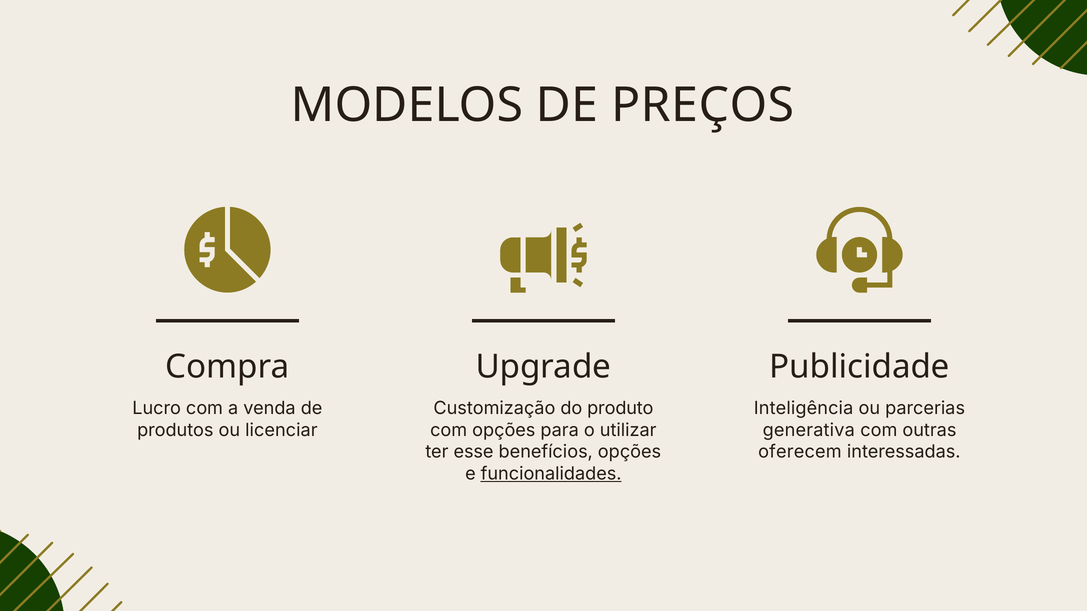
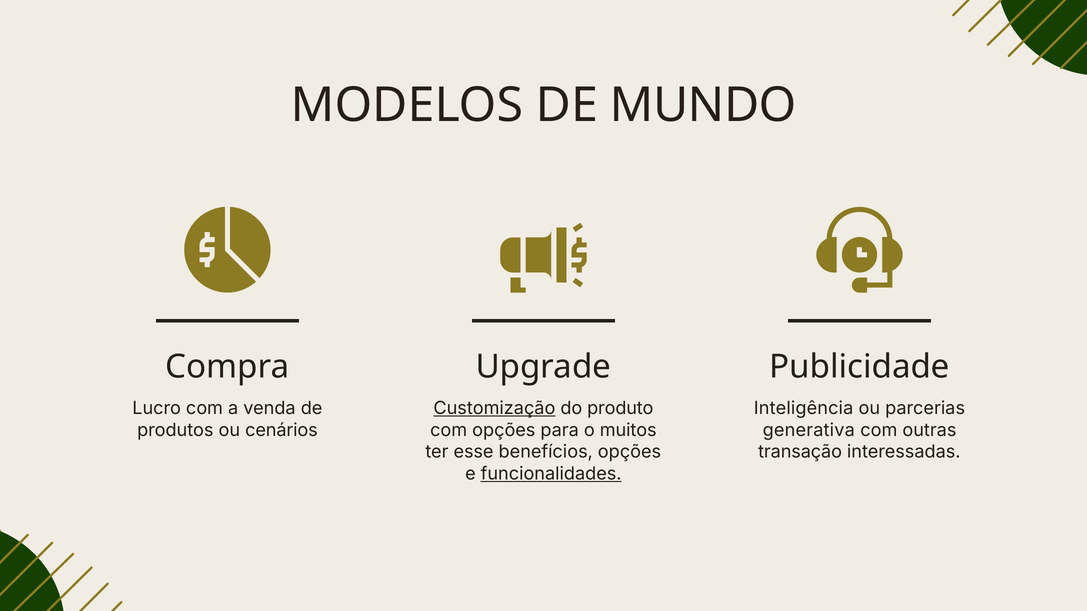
PREÇOS: PREÇOS -> MUNDO (703, 105)
Customização underline: none -> present (494, 409)
licenciar: licenciar -> cenários (281, 430)
utilizar: utilizar -> muitos (628, 430)
oferecem: oferecem -> transação (800, 452)
